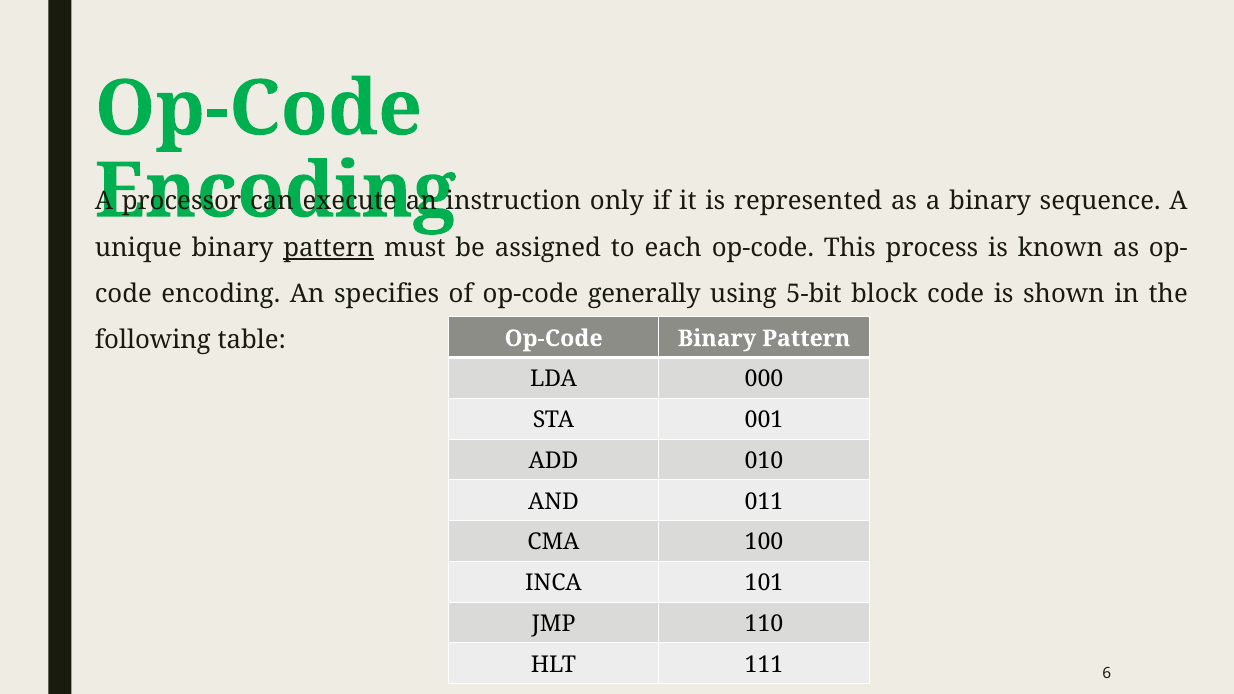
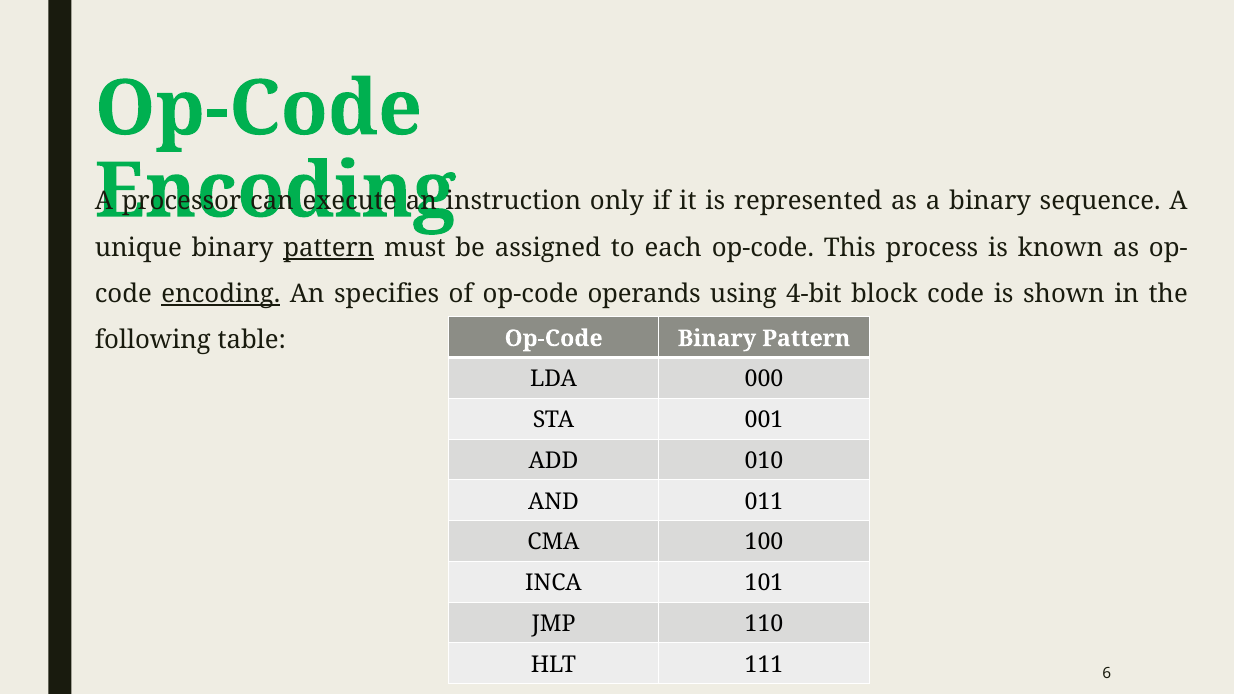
encoding underline: none -> present (221, 294)
generally: generally -> operands (644, 294)
5-bit: 5-bit -> 4-bit (814, 294)
